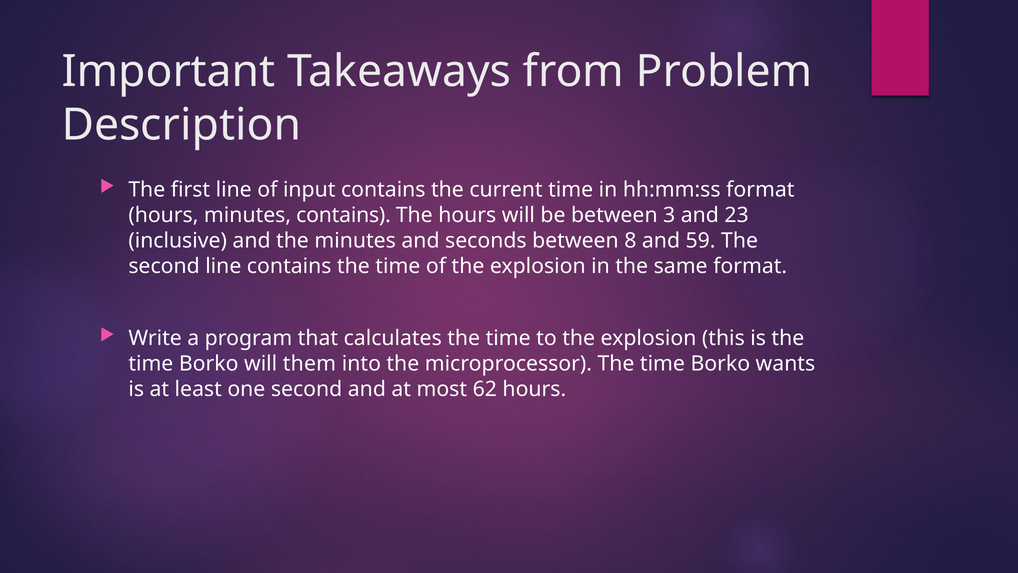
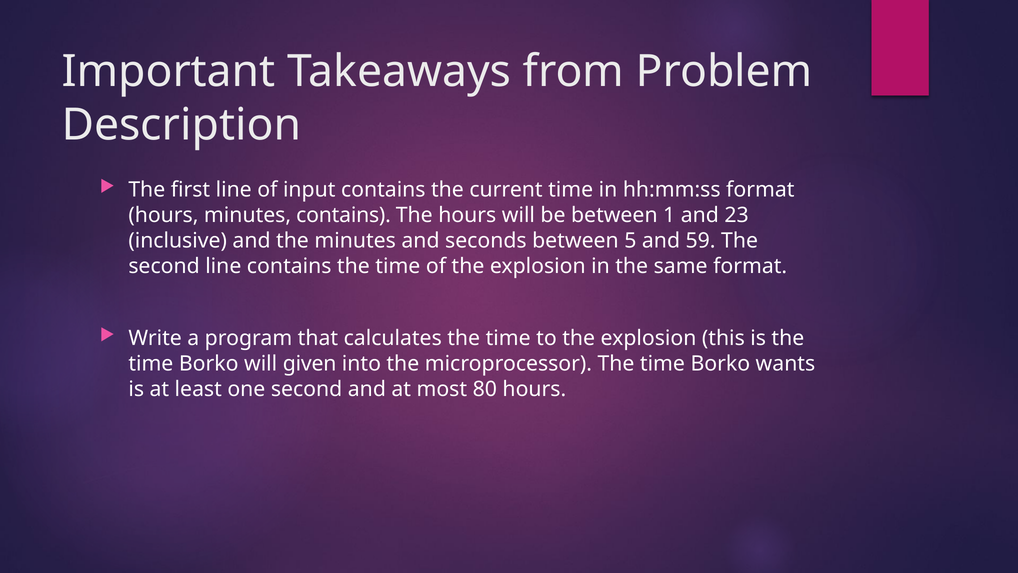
3: 3 -> 1 (669, 215)
8: 8 -> 5 (630, 240)
them: them -> given (310, 363)
62: 62 -> 80 (485, 389)
